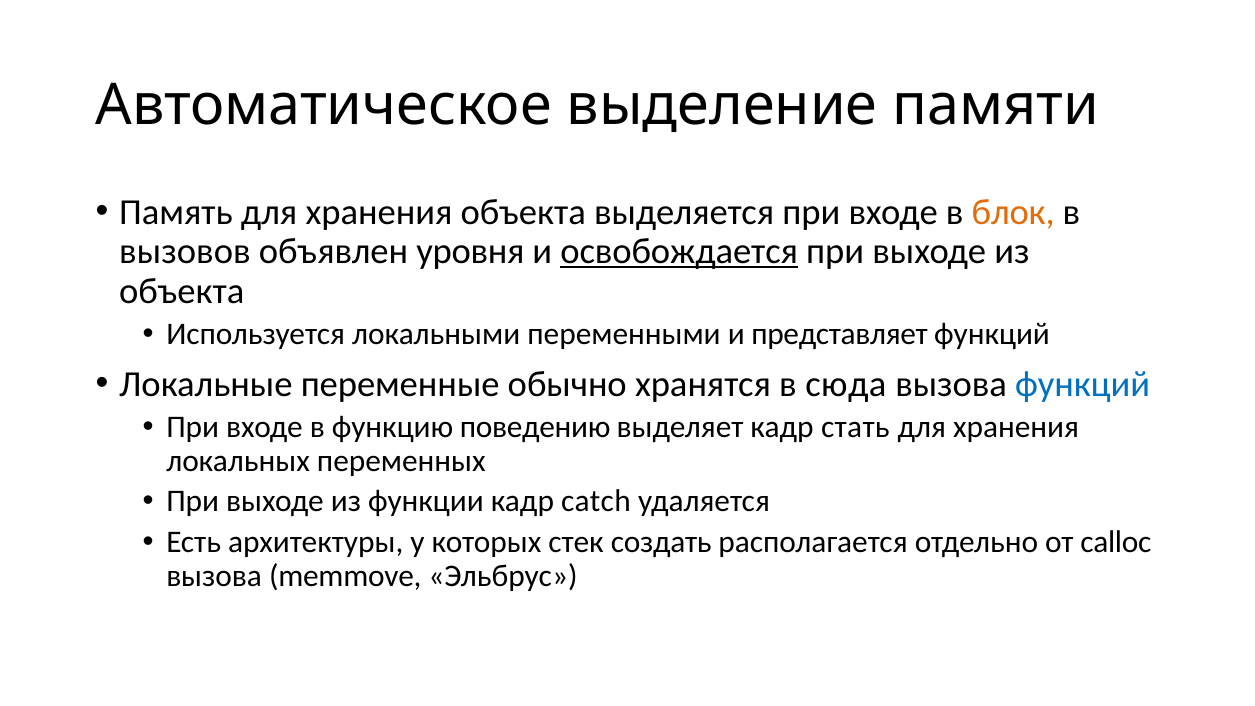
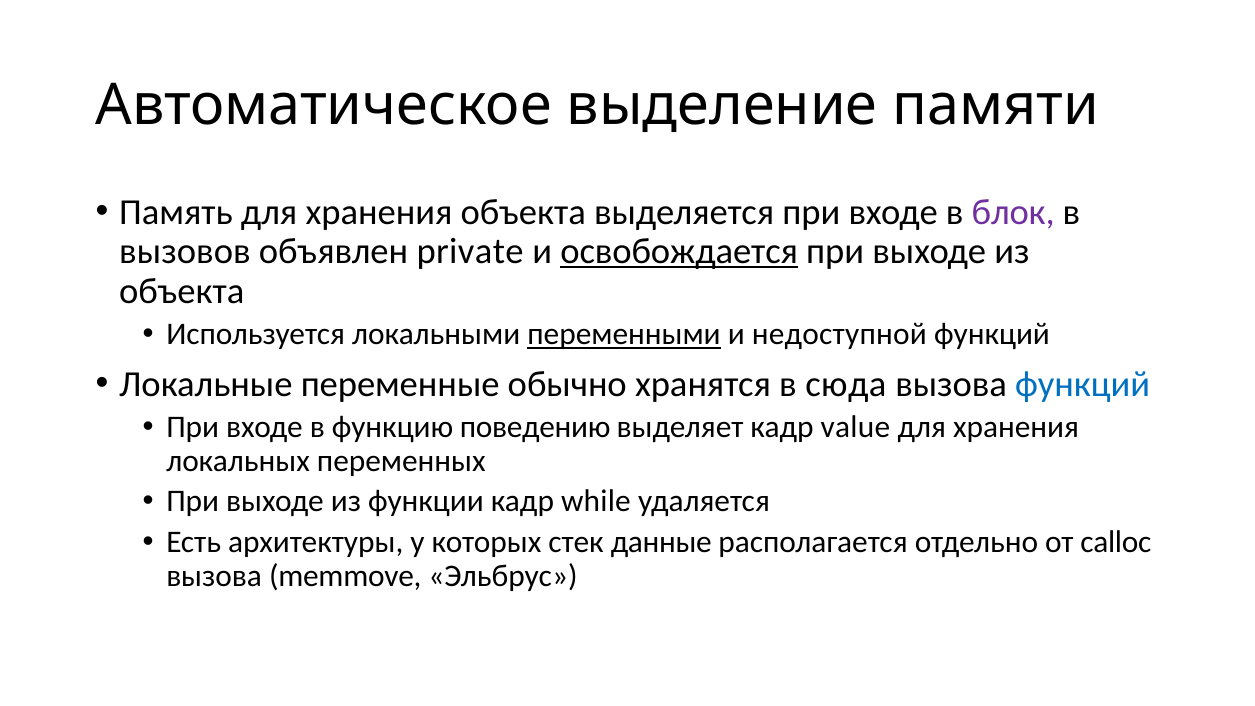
блок colour: orange -> purple (1013, 212)
уровня: уровня -> private (470, 252)
переменными underline: none -> present (624, 334)
представляет: представляет -> недоступной (839, 334)
стать: стать -> value (855, 427)
catch: catch -> while (596, 502)
создать: создать -> данные (661, 542)
